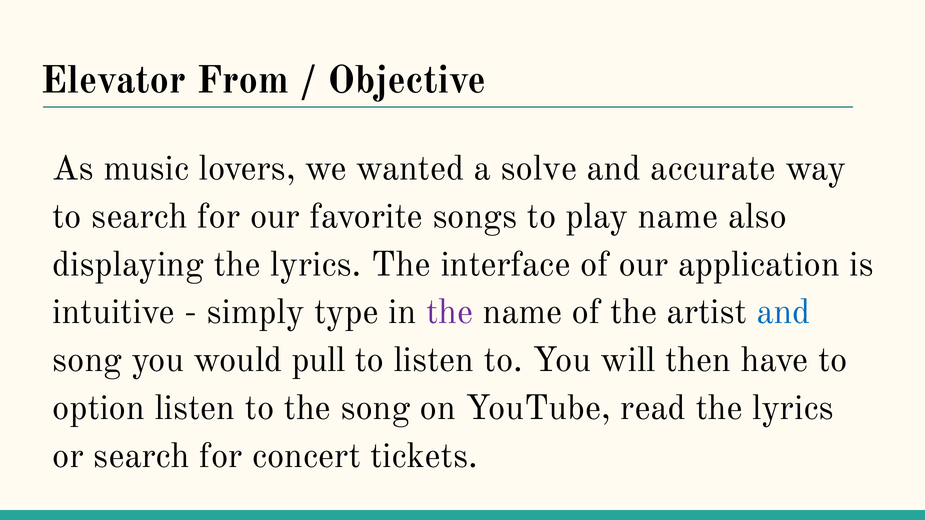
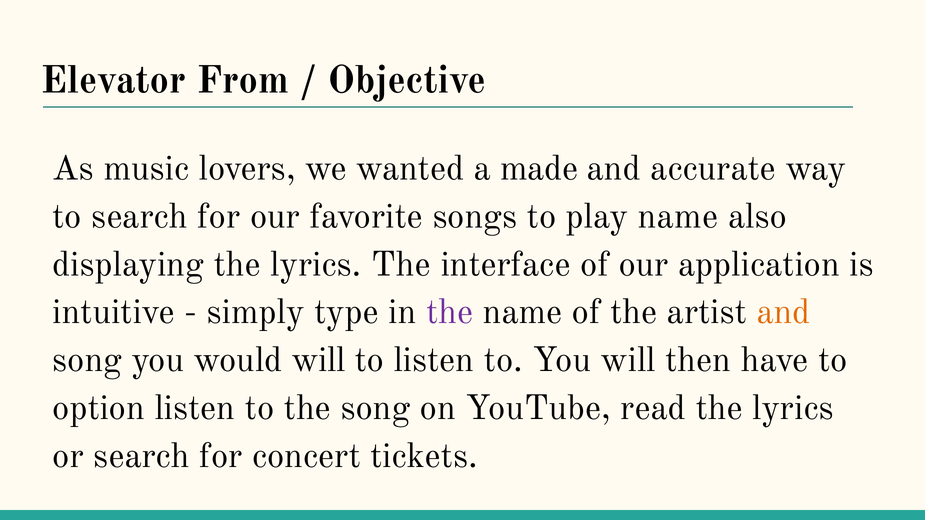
solve: solve -> made (539, 169)
and colour: blue -> orange (784, 312)
would pull: pull -> will (319, 360)
